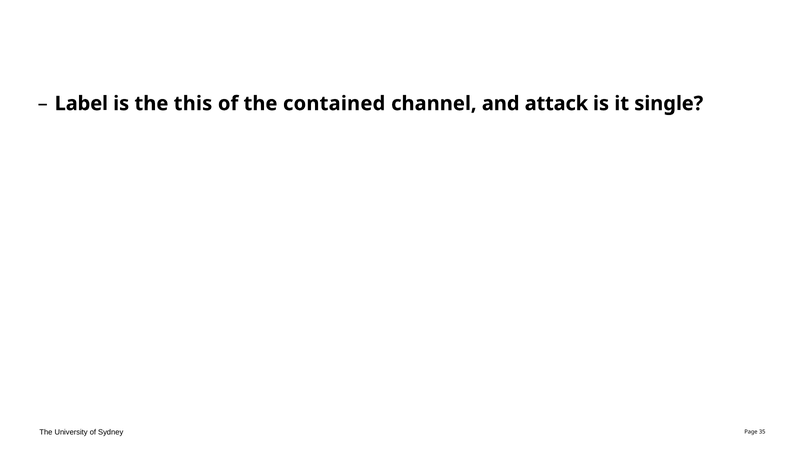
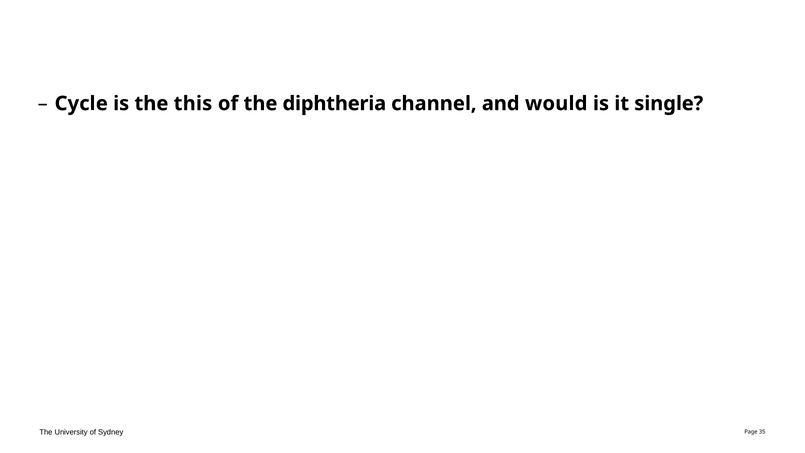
Label: Label -> Cycle (81, 104)
contained: contained -> diphtheria (334, 104)
attack: attack -> would (556, 104)
